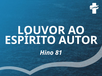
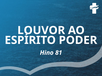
AUTOR: AUTOR -> PODER (78, 40)
